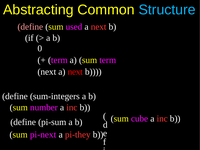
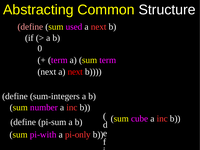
Structure colour: light blue -> white (167, 10)
pi-next: pi-next -> pi-with (43, 135)
pi-they: pi-they -> pi-only (78, 135)
